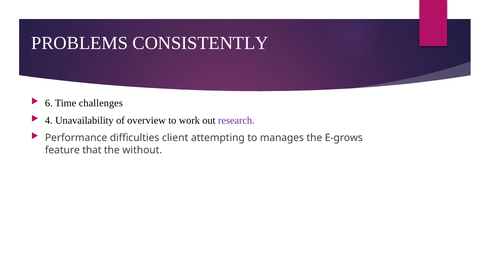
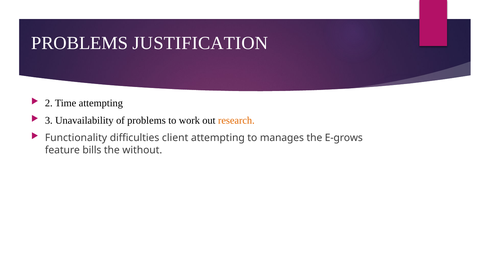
CONSISTENTLY: CONSISTENTLY -> JUSTIFICATION (200, 43)
6: 6 -> 2 (49, 103)
Time challenges: challenges -> attempting (101, 103)
4: 4 -> 3 (49, 120)
of overview: overview -> problems (146, 120)
research colour: purple -> orange (236, 120)
Performance: Performance -> Functionality (76, 138)
that: that -> bills (92, 150)
